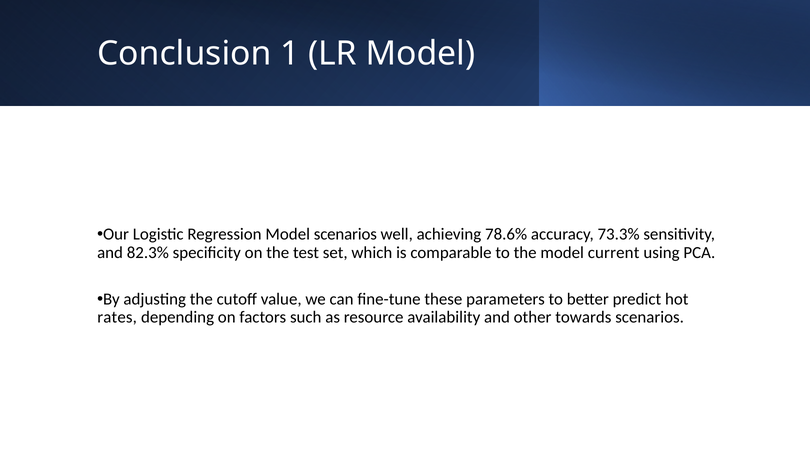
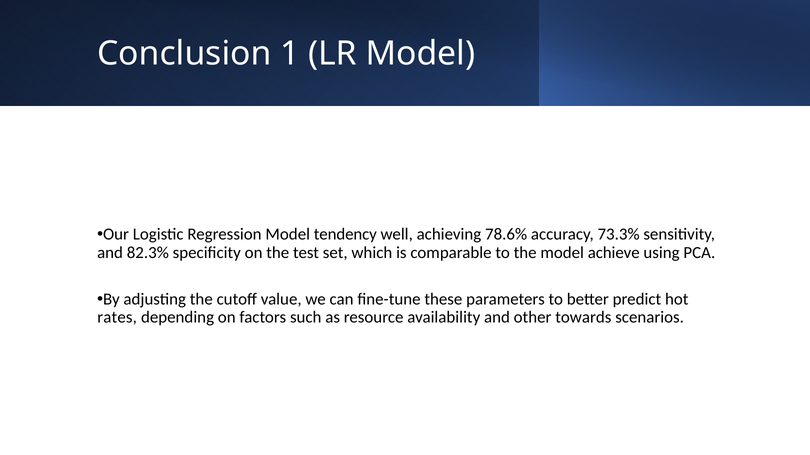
Model scenarios: scenarios -> tendency (345, 235)
current: current -> achieve (614, 253)
